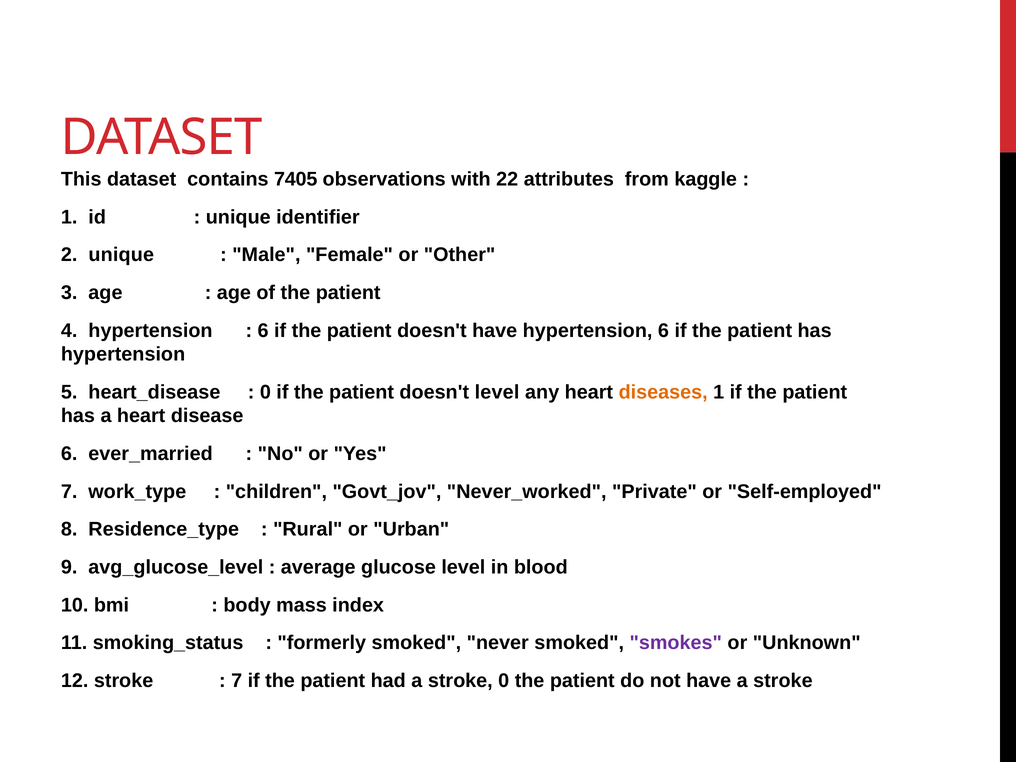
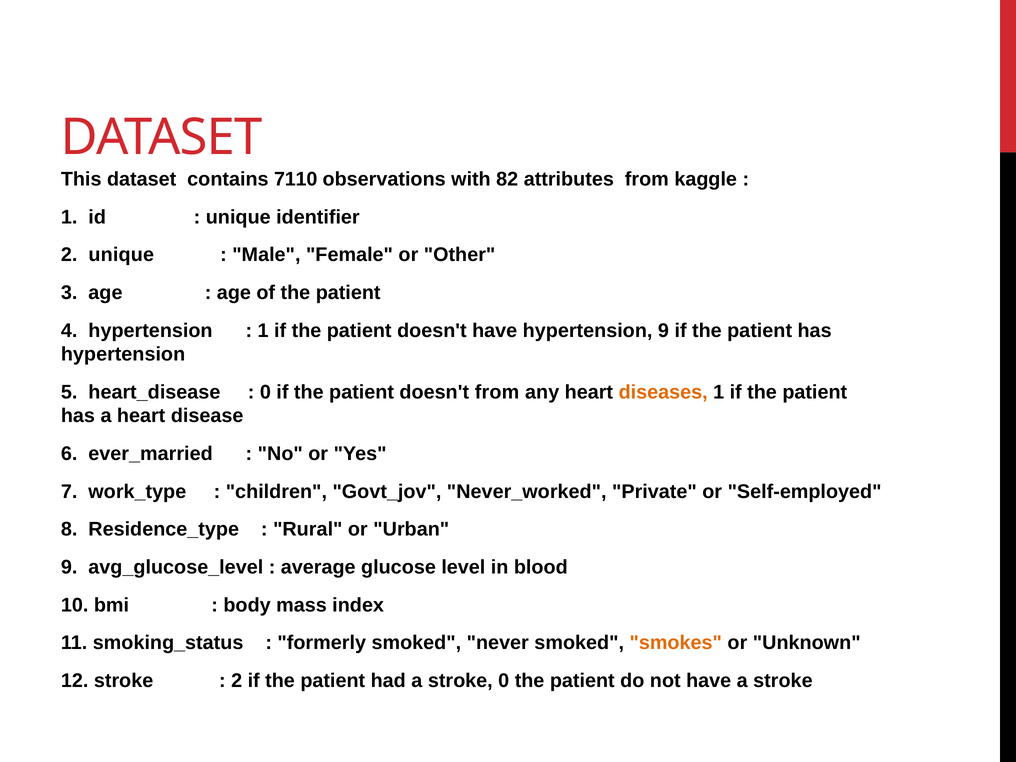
7405: 7405 -> 7110 (296, 179)
22: 22 -> 82 (507, 179)
6: 6 -> 1 (263, 331)
hypertension 6: 6 -> 9 (663, 331)
doesn't level: level -> from (497, 392)
smokes colour: purple -> orange (676, 643)
7: 7 -> 2 (237, 681)
